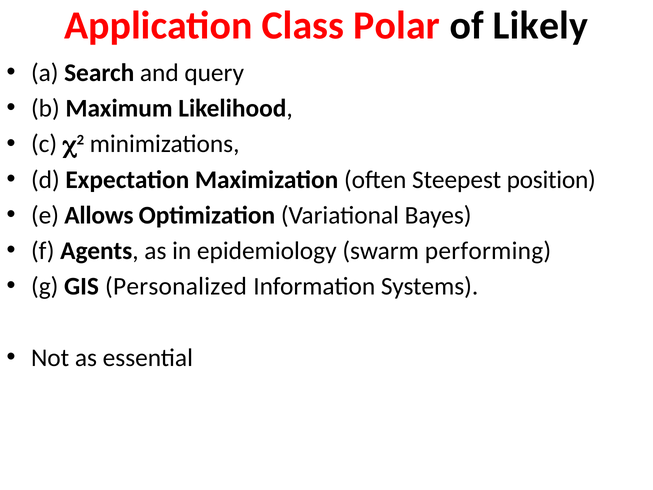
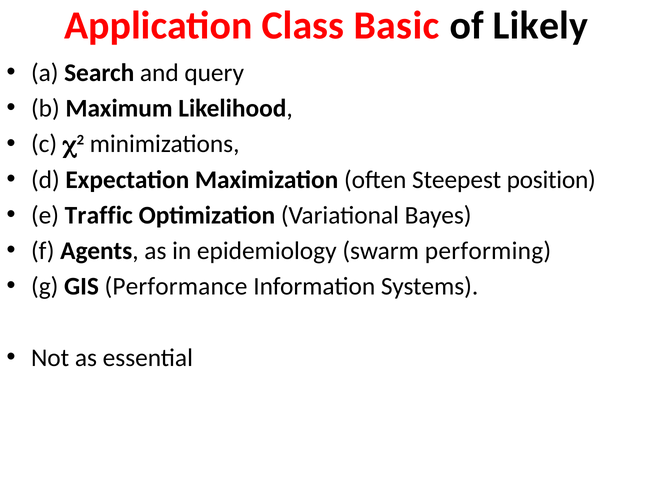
Polar: Polar -> Basic (397, 26)
Allows: Allows -> Traffic (99, 215)
Personalized: Personalized -> Performance (176, 286)
